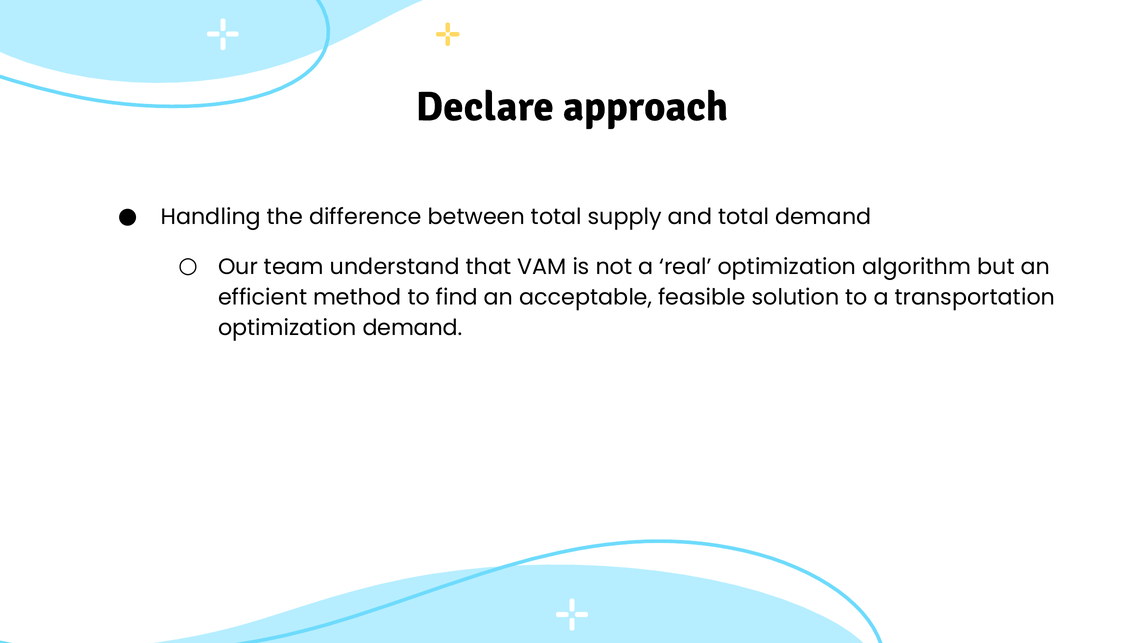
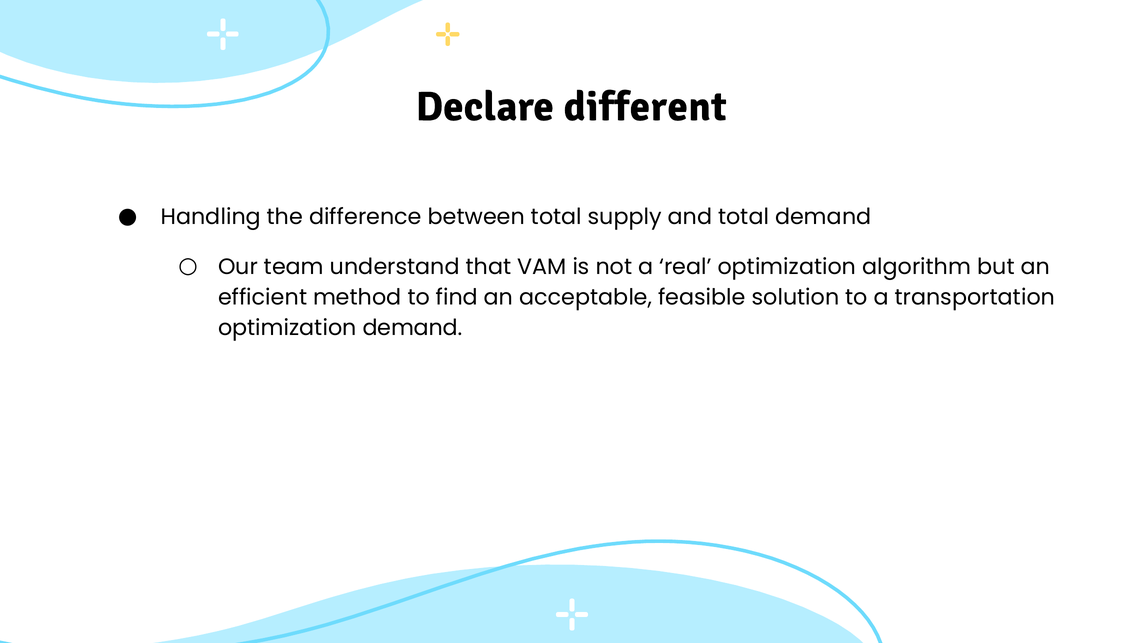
approach: approach -> different (645, 107)
